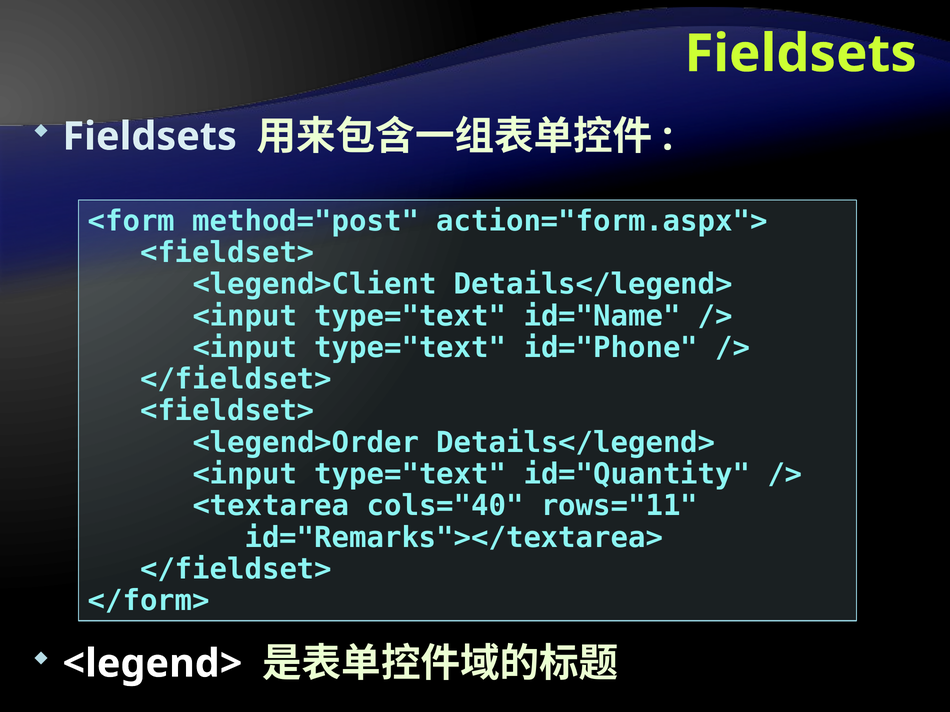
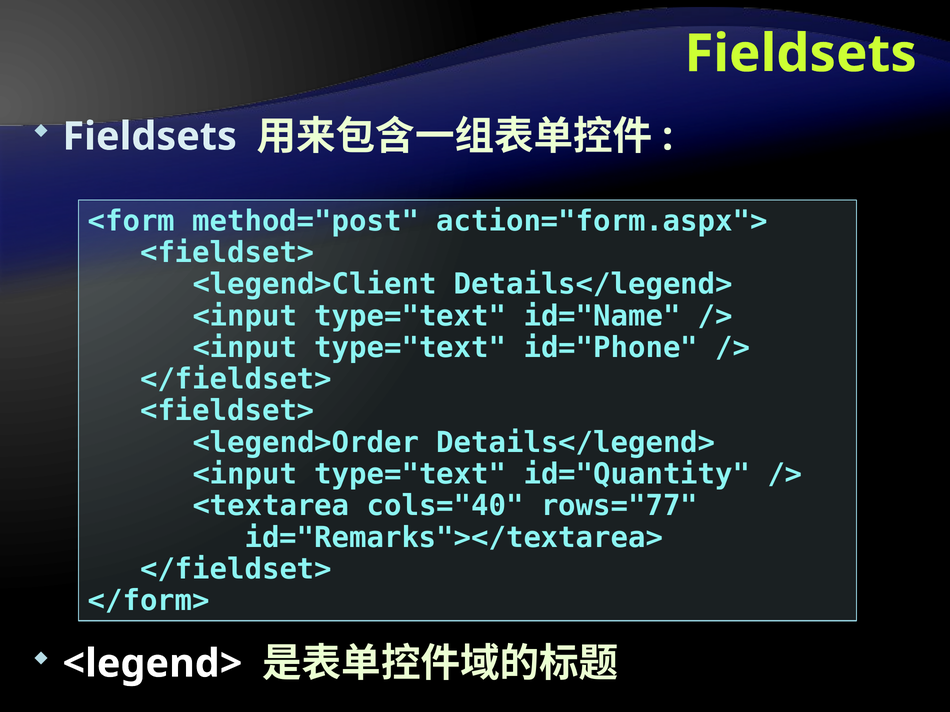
rows="11: rows="11 -> rows="77 (619, 506)
